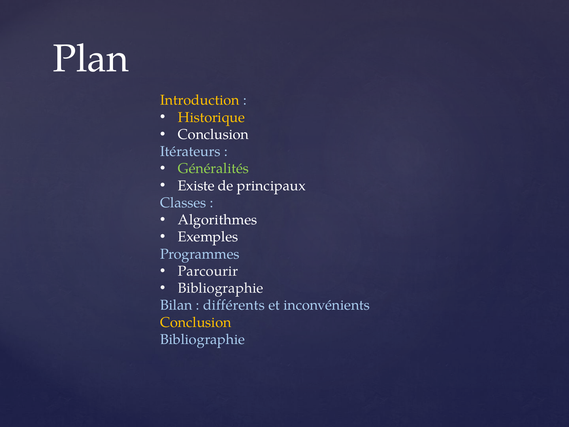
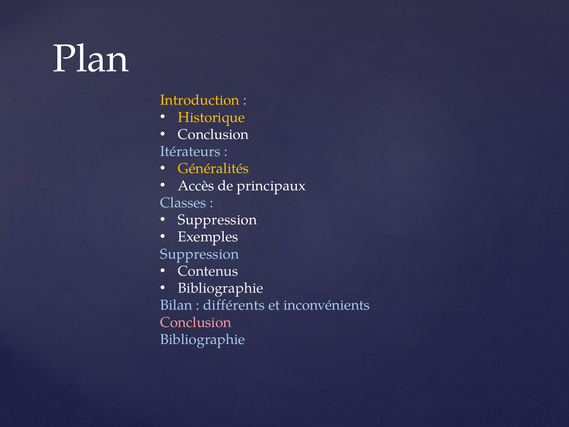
Généralités colour: light green -> yellow (213, 168)
Existe: Existe -> Accès (196, 186)
Algorithmes: Algorithmes -> Suppression (218, 220)
Programmes: Programmes -> Suppression (200, 254)
Parcourir: Parcourir -> Contenus (208, 271)
Conclusion colour: yellow -> pink (196, 322)
